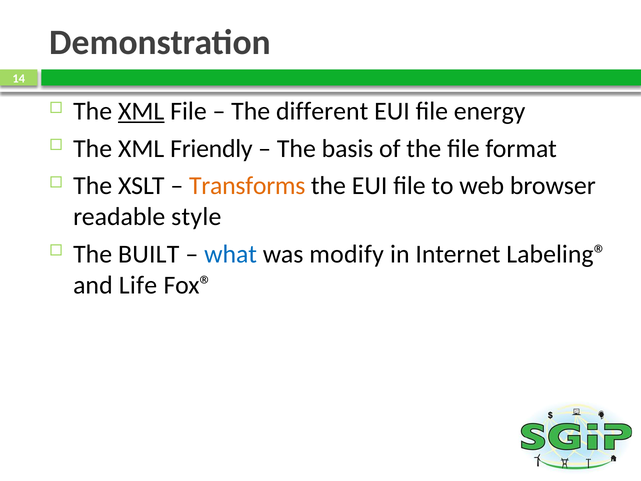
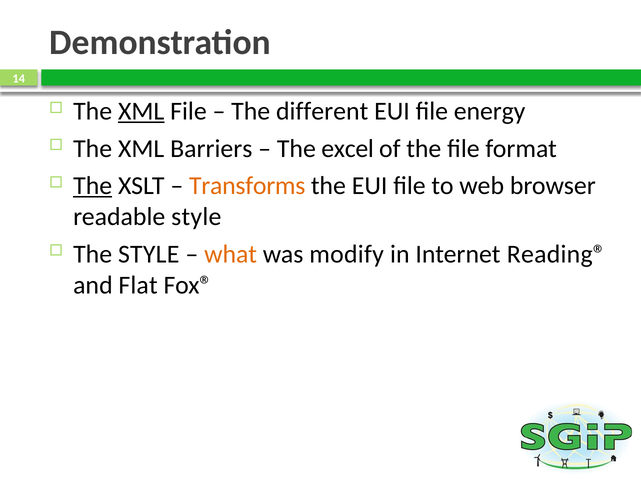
Friendly: Friendly -> Barriers (211, 149)
basis: basis -> excel (348, 149)
The underline: none -> present (93, 186)
The BUILT: BUILT -> STYLE (149, 254)
what colour: blue -> orange (231, 254)
Labeling®: Labeling® -> Reading® (556, 254)
Life: Life -> Flat (138, 285)
